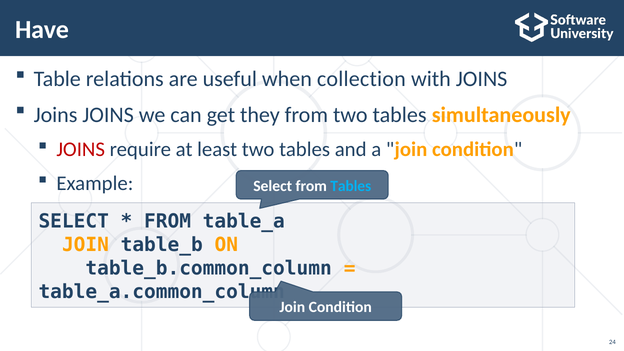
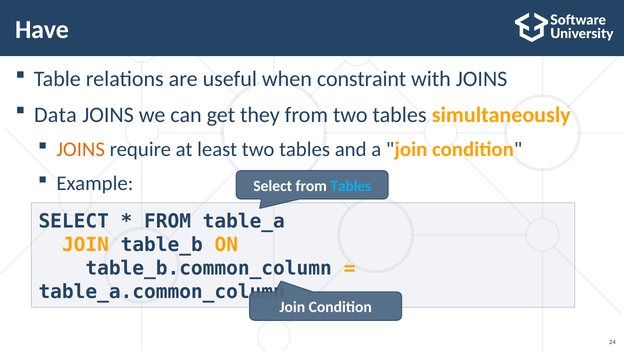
collection: collection -> constraint (362, 79)
Joins: Joins -> Data (55, 115)
JOINS colour: red -> orange (81, 150)
